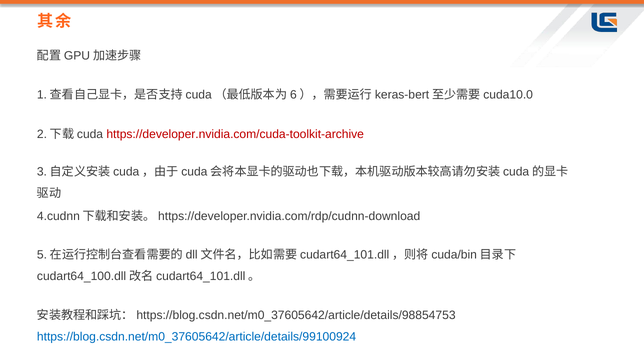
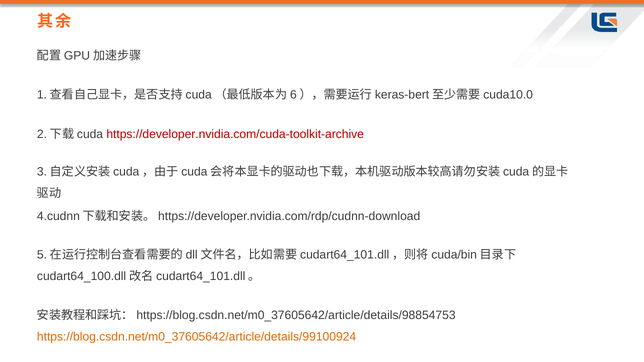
https://blog.csdn.net/m0_37605642/article/details/99100924 colour: blue -> orange (197, 337)
